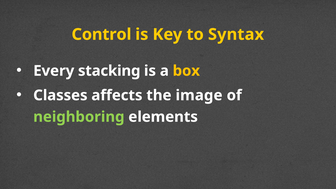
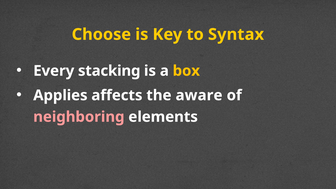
Control: Control -> Choose (101, 34)
Classes: Classes -> Applies (60, 95)
image: image -> aware (199, 95)
neighboring colour: light green -> pink (79, 117)
